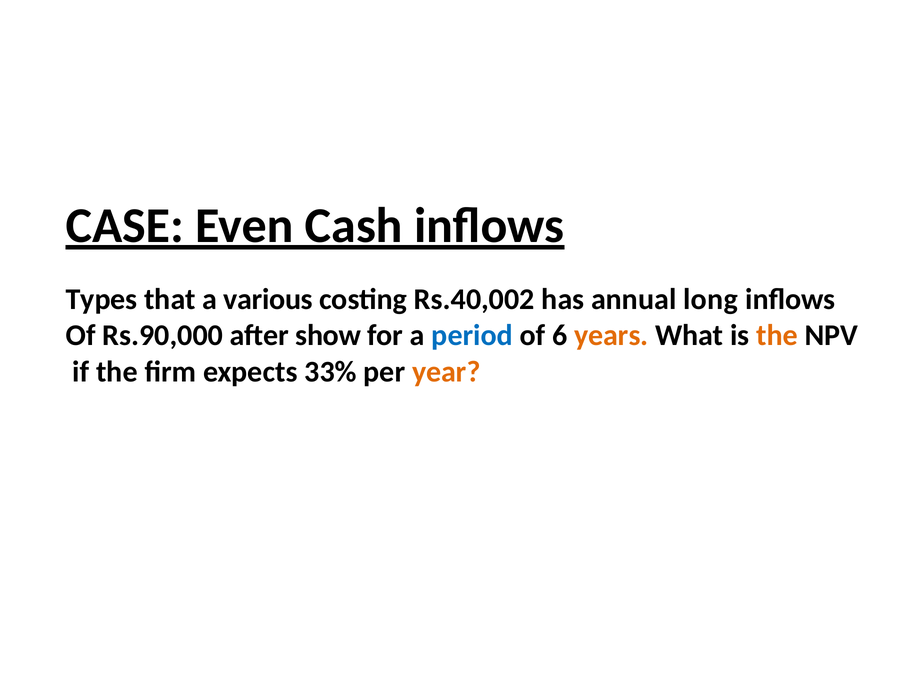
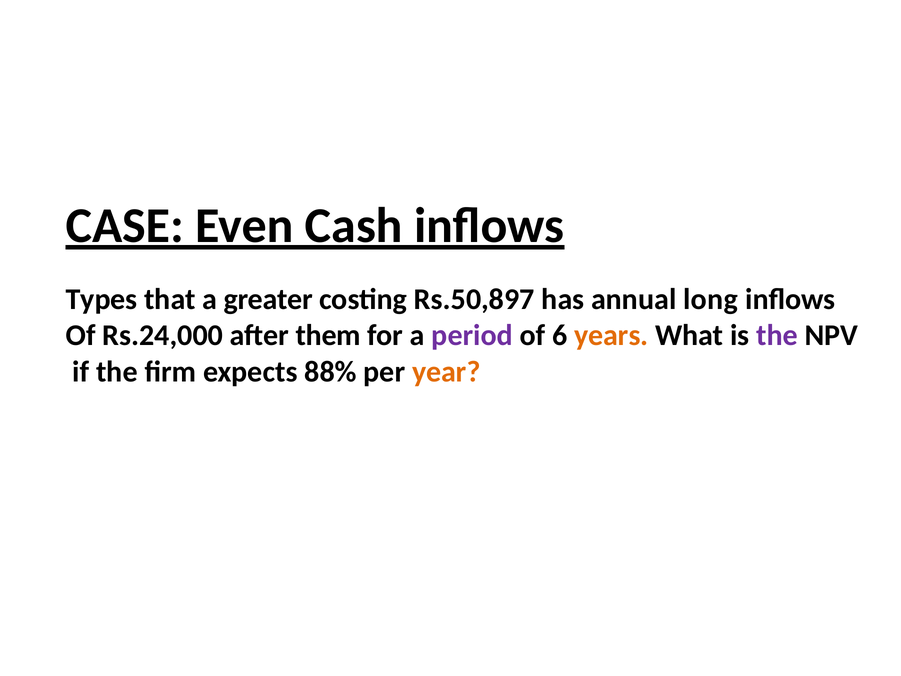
various: various -> greater (268, 299)
Rs.40,002: Rs.40,002 -> Rs.50,897 (474, 299)
Rs.90,000: Rs.90,000 -> Rs.24,000 (163, 335)
show: show -> them (328, 335)
period colour: blue -> purple (472, 335)
the colour: orange -> purple (777, 335)
33%: 33% -> 88% (330, 371)
